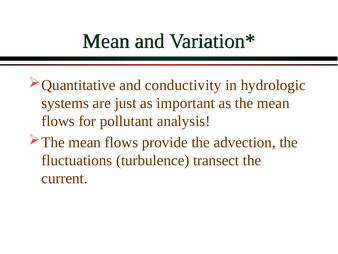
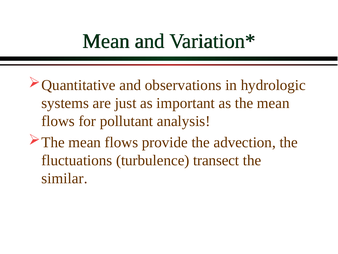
conductivity: conductivity -> observations (183, 85)
current: current -> similar (64, 178)
